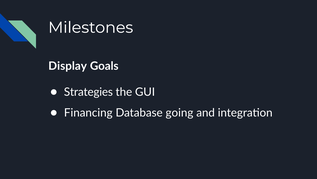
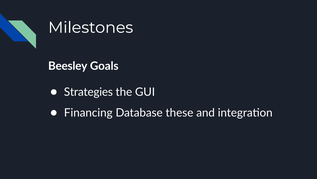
Display: Display -> Beesley (68, 66)
going: going -> these (179, 112)
